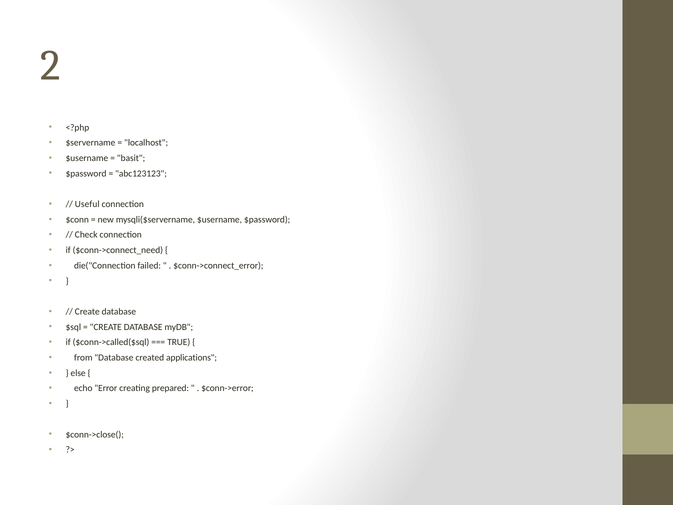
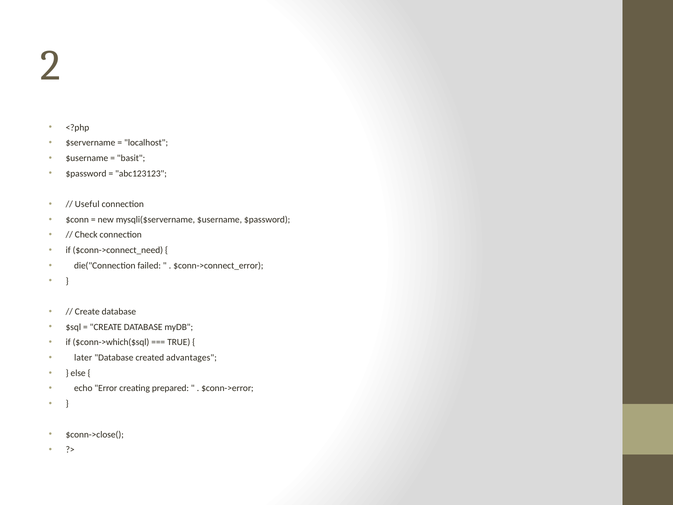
$conn->called($sql: $conn->called($sql -> $conn->which($sql (111, 342)
from: from -> later (83, 358)
applications: applications -> advantages (192, 358)
